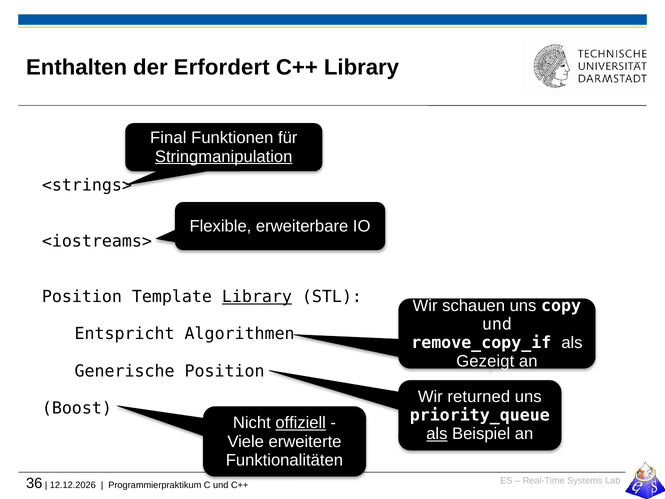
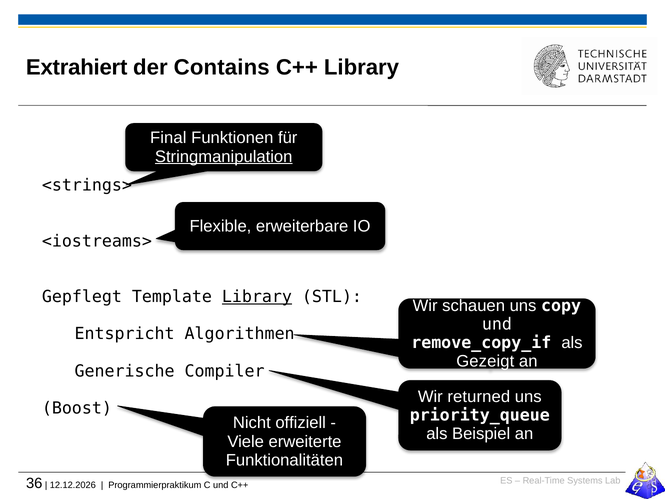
Enthalten: Enthalten -> Extrahiert (77, 68)
Erfordert: Erfordert -> Contains (222, 68)
Position: Position -> Gepflegt (82, 297)
Generische Position: Position -> Compiler (225, 371)
offiziell underline: present -> none (301, 423)
als underline: present -> none (437, 434)
